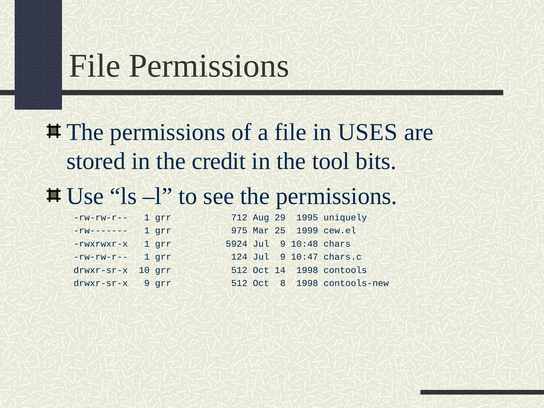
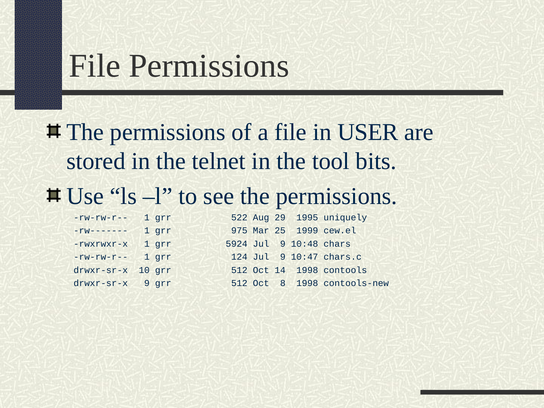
USES: USES -> USER (368, 132)
credit: credit -> telnet (219, 161)
712: 712 -> 522 (239, 217)
